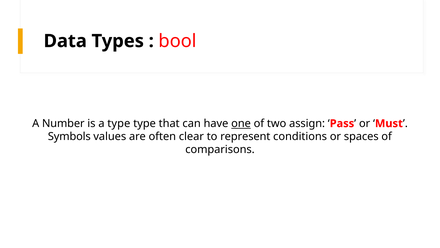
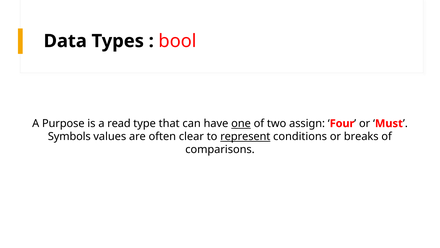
Number: Number -> Purpose (63, 123)
a type: type -> read (119, 123)
Pass: Pass -> Four (342, 123)
represent underline: none -> present (245, 136)
spaces: spaces -> breaks (361, 136)
